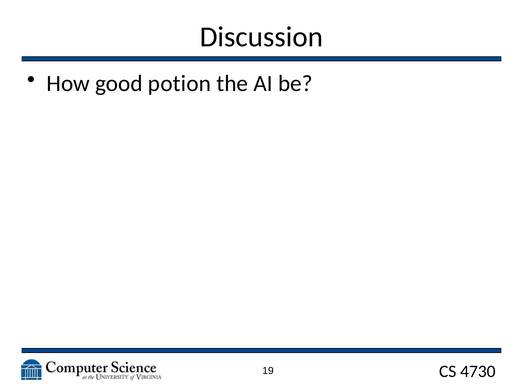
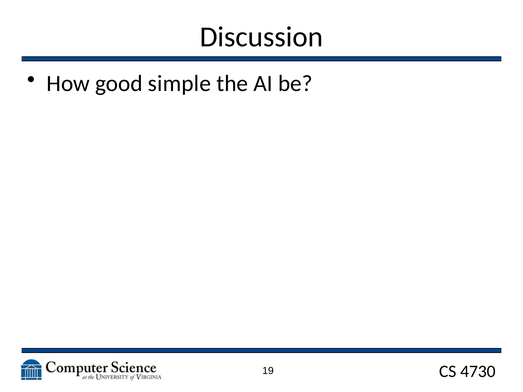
potion: potion -> simple (180, 84)
